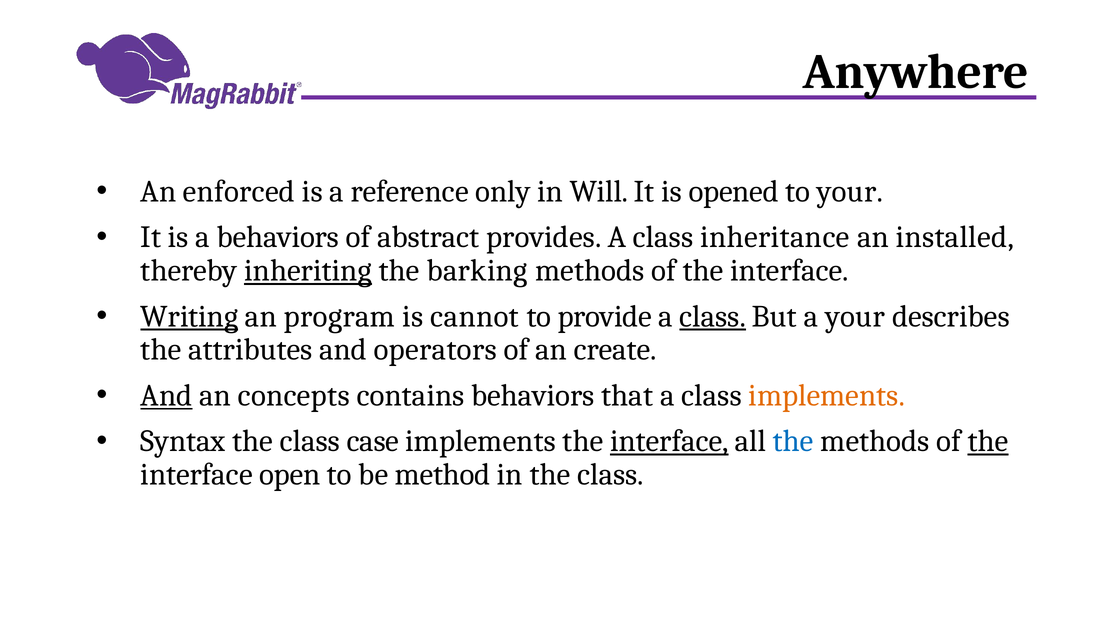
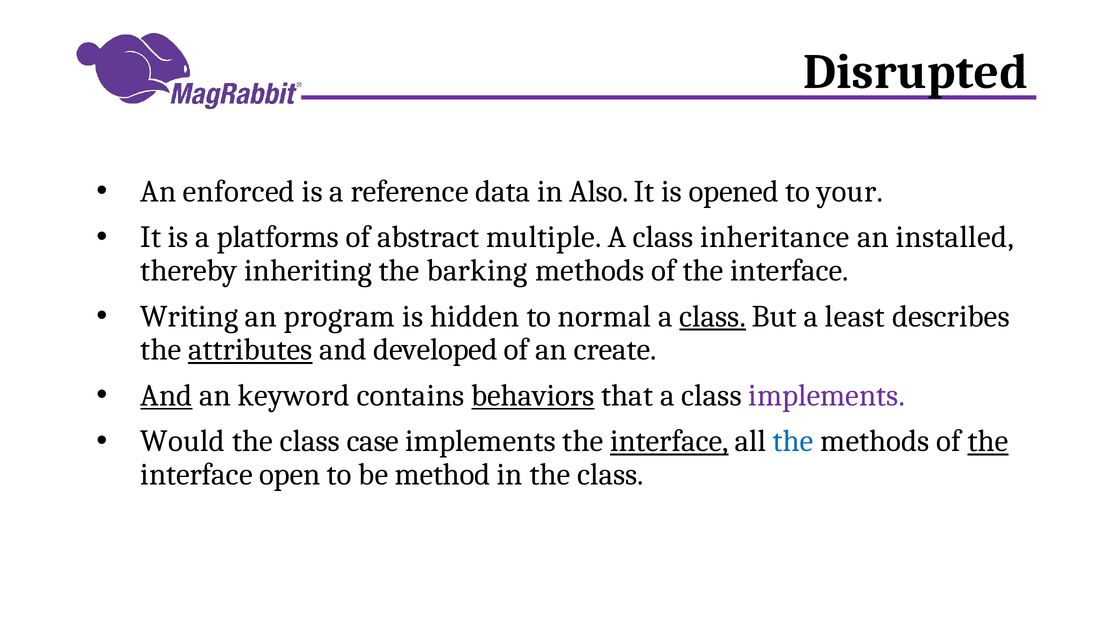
Anywhere: Anywhere -> Disrupted (916, 72)
only: only -> data (503, 191)
Will: Will -> Also (599, 191)
a behaviors: behaviors -> platforms (278, 237)
provides: provides -> multiple (544, 237)
inheriting underline: present -> none (308, 271)
Writing underline: present -> none (189, 316)
cannot: cannot -> hidden (475, 316)
provide: provide -> normal (605, 316)
a your: your -> least (855, 316)
attributes underline: none -> present (250, 350)
operators: operators -> developed (436, 350)
concepts: concepts -> keyword (294, 396)
behaviors underline: none -> present (533, 396)
implements colour: orange -> purple (827, 396)
Syntax: Syntax -> Would (183, 441)
